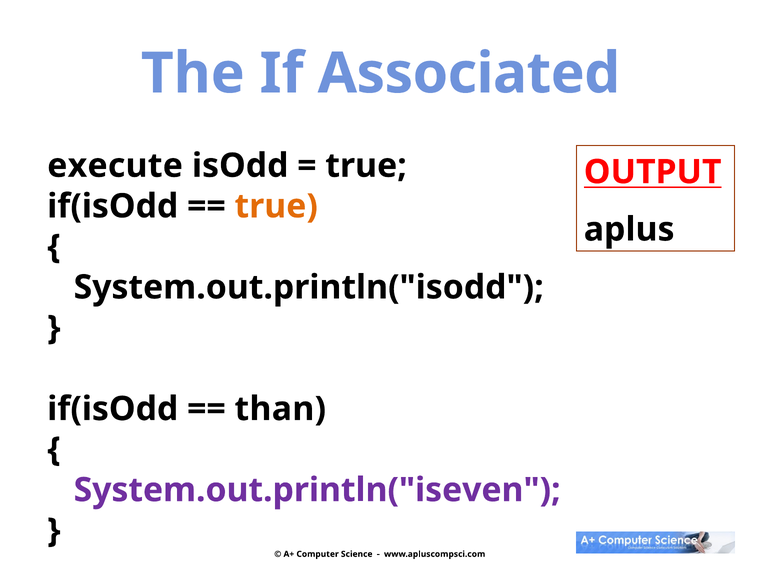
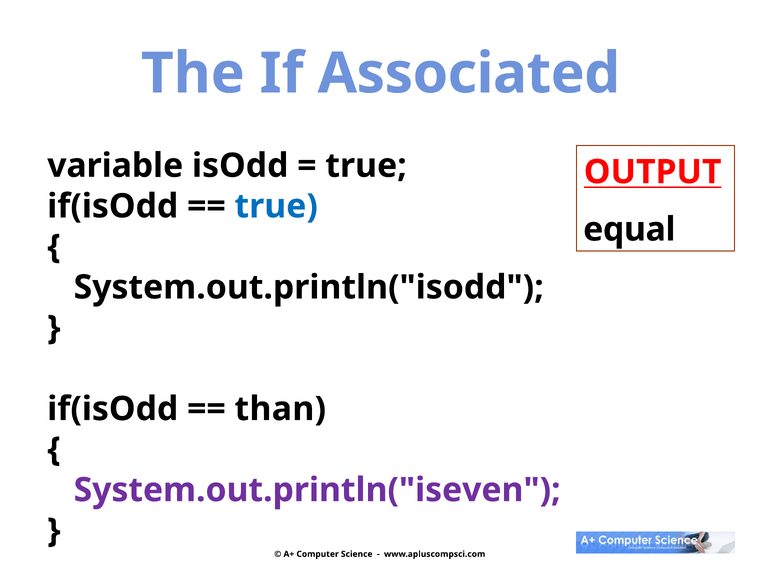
execute: execute -> variable (115, 166)
true colour: orange -> blue (276, 206)
aplus: aplus -> equal (629, 229)
